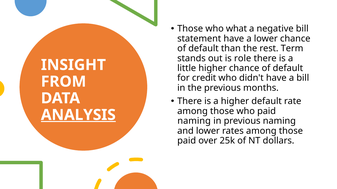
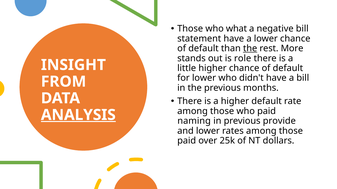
the underline: none -> present (250, 49)
Term: Term -> More (292, 49)
for credit: credit -> lower (204, 78)
previous naming: naming -> provide (279, 121)
